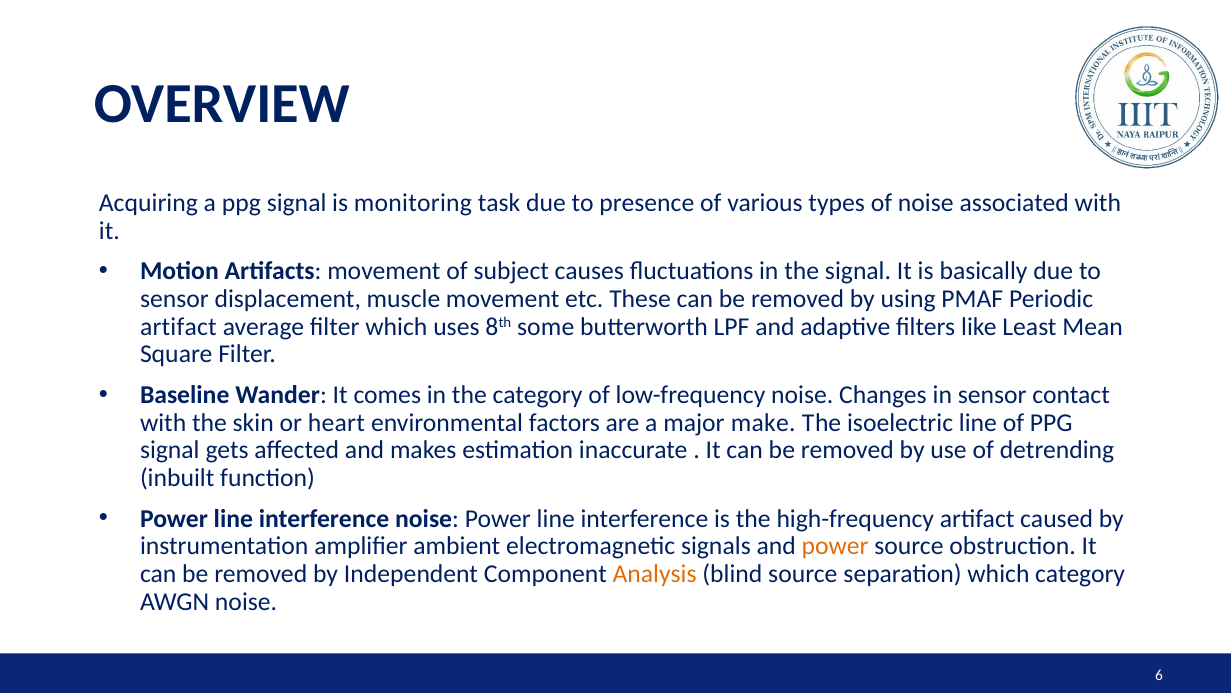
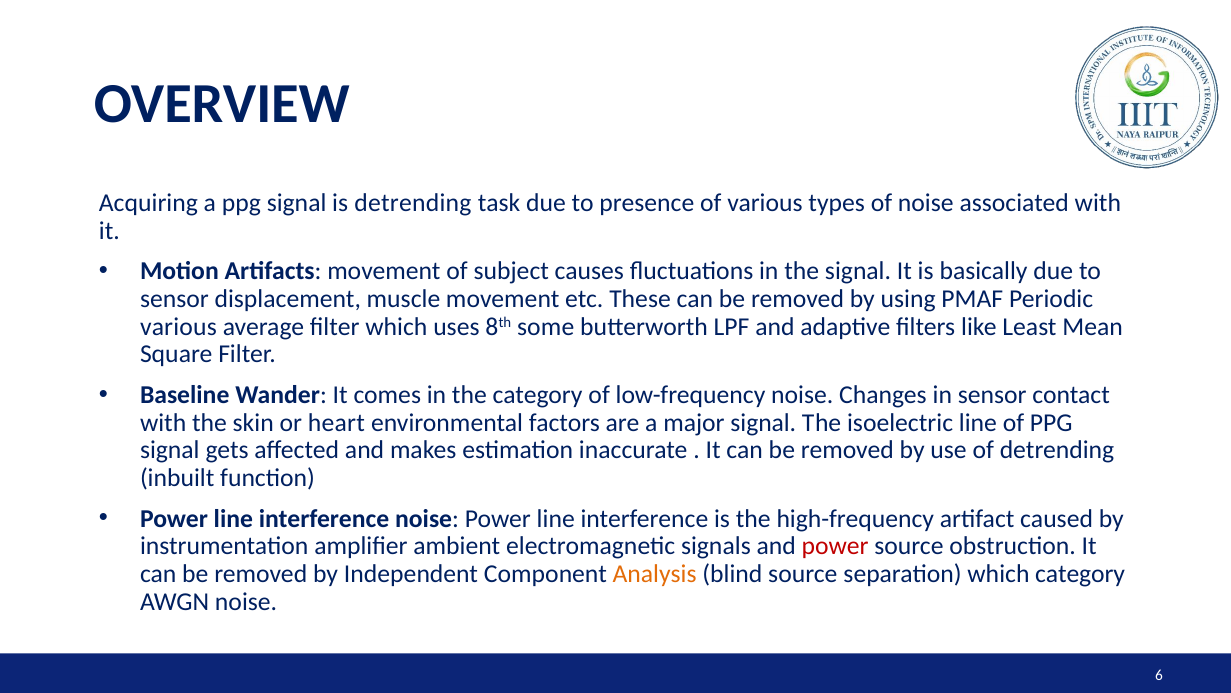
is monitoring: monitoring -> detrending (413, 203)
artifact: artifact -> various (178, 326)
major make: make -> signal (763, 422)
power colour: orange -> red (835, 546)
